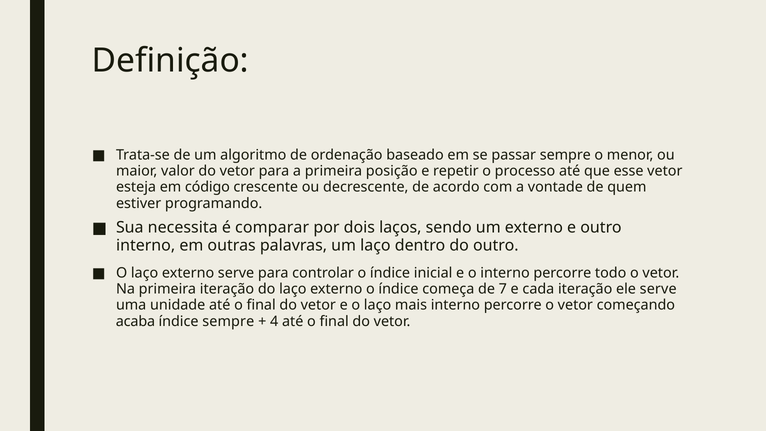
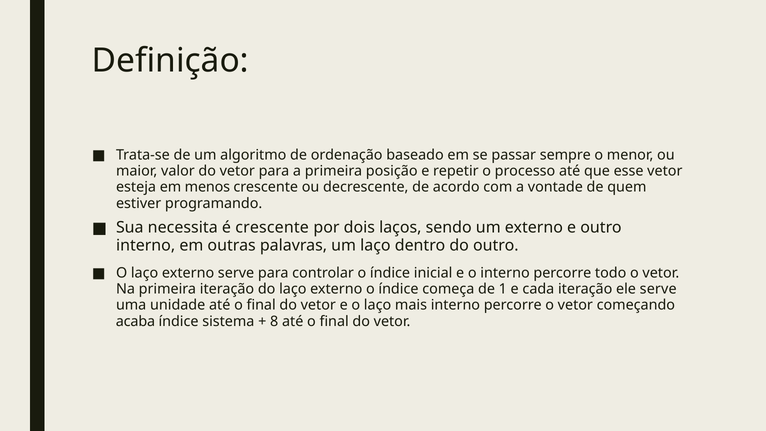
código: código -> menos (207, 187)
é comparar: comparar -> crescente (272, 227)
7: 7 -> 1 (503, 289)
índice sempre: sempre -> sistema (228, 321)
4: 4 -> 8 (274, 321)
